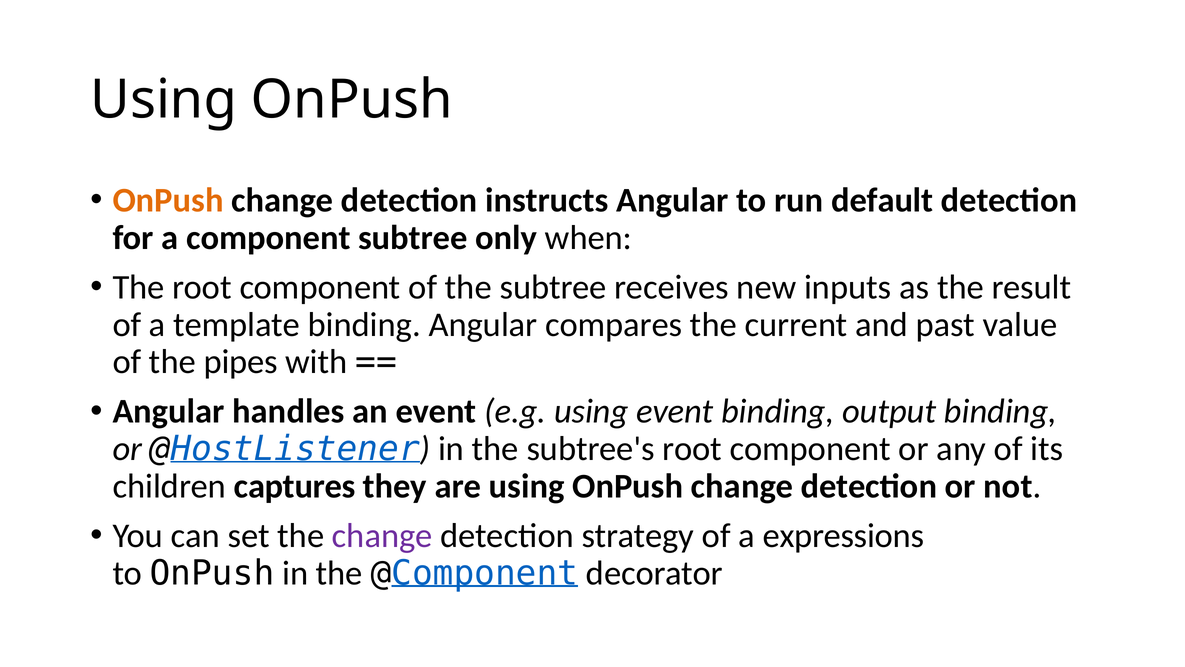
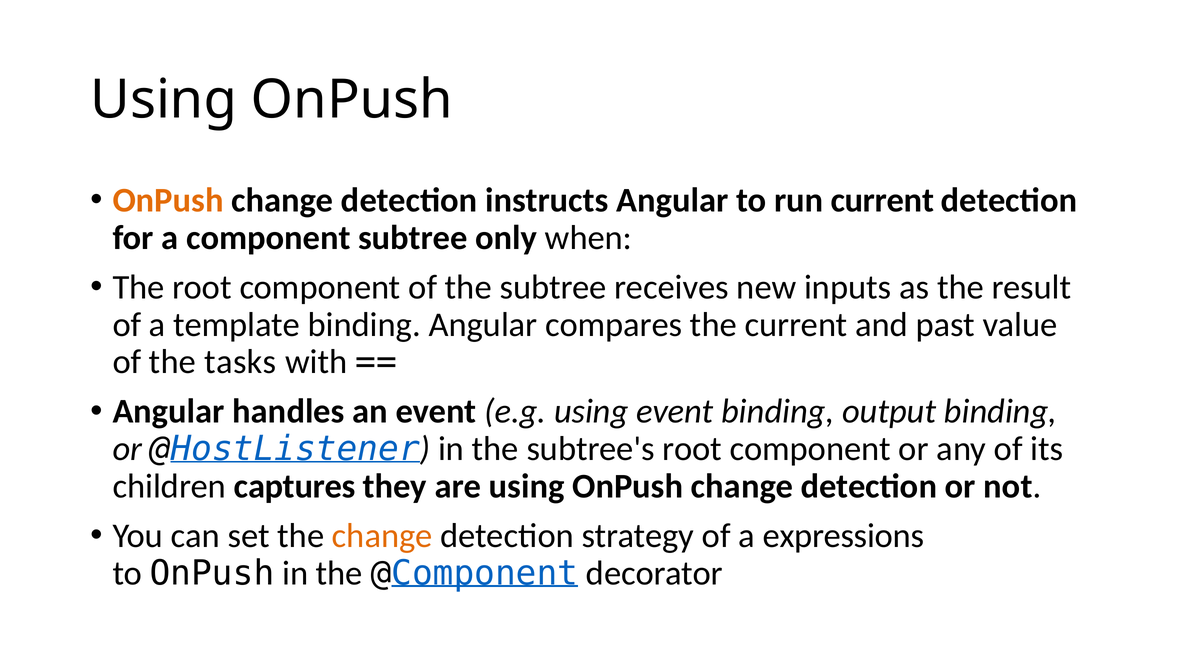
run default: default -> current (882, 200)
pipes: pipes -> tasks (240, 362)
change colour: purple -> orange (382, 535)
